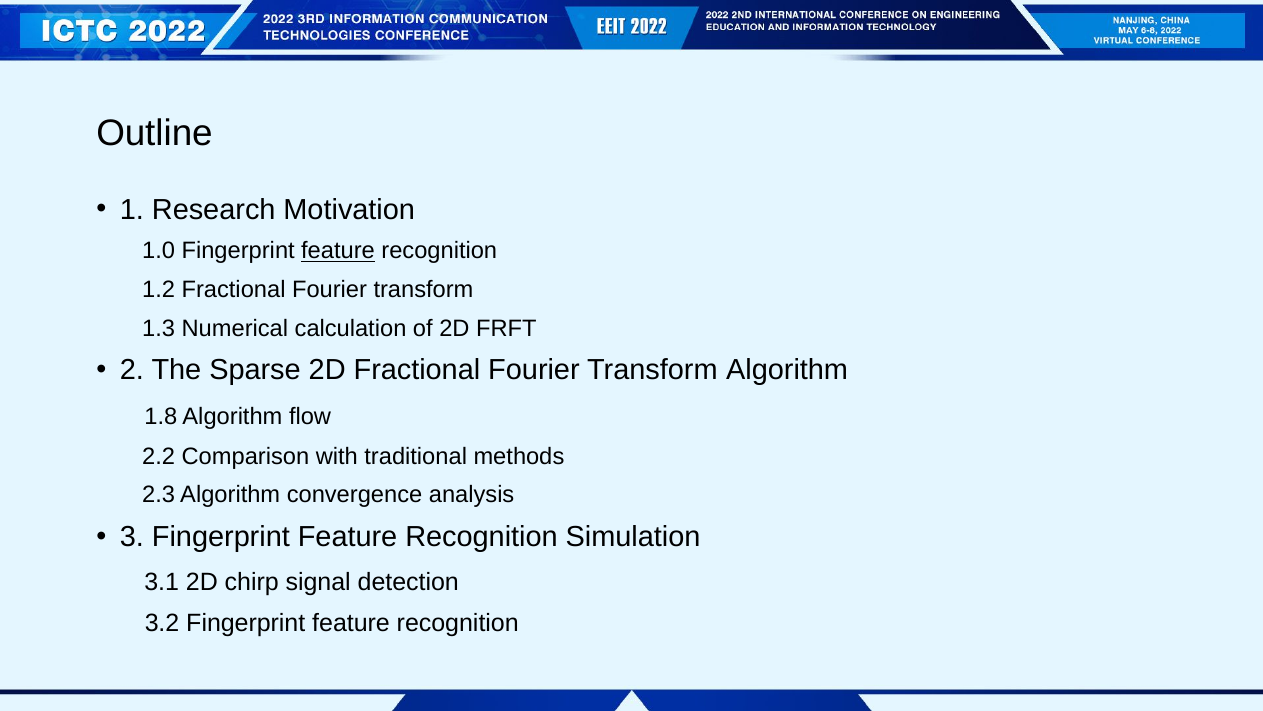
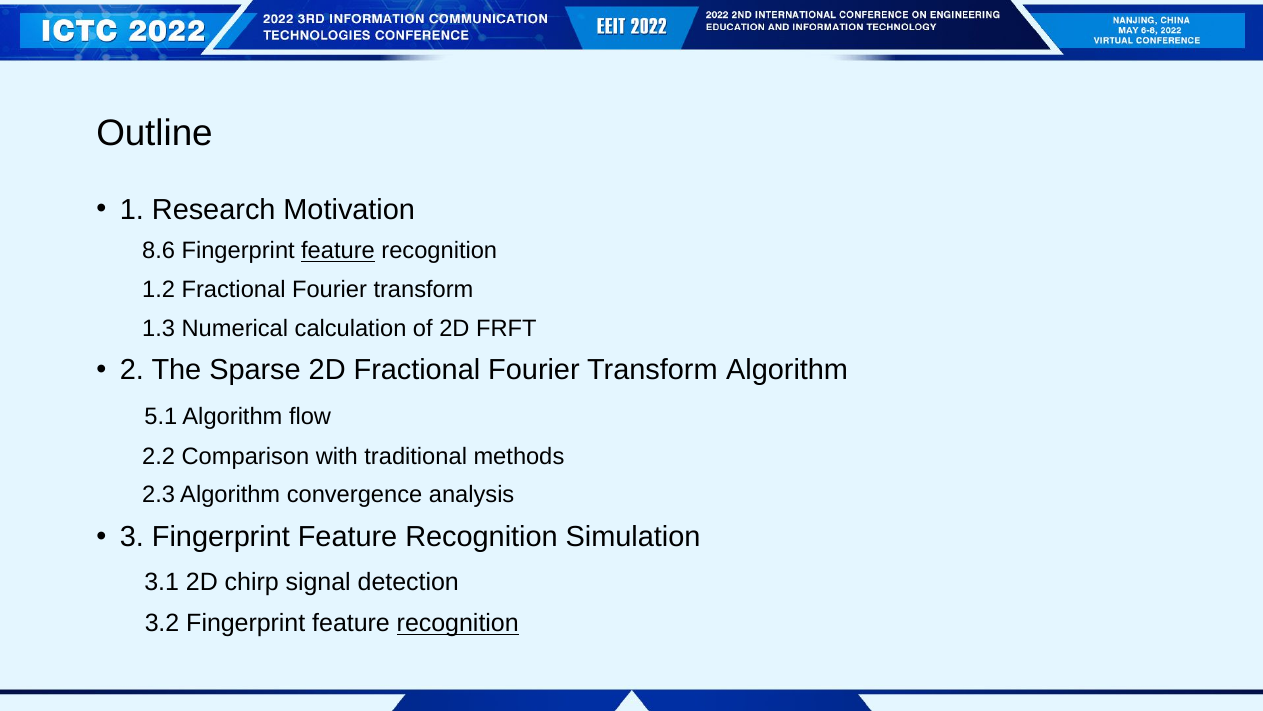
1.0: 1.0 -> 8.6 (159, 251)
1.8: 1.8 -> 5.1 (161, 416)
recognition underline: none -> present (458, 623)
